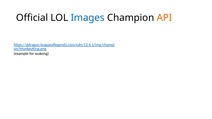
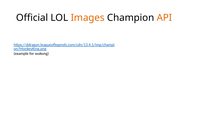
Images colour: blue -> orange (88, 18)
